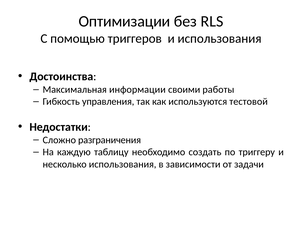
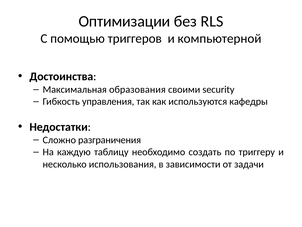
и использования: использования -> компьютерной (220, 38)
информации: информации -> образования (137, 89)
работы: работы -> security (218, 89)
тестовой: тестовой -> кафедры (249, 101)
